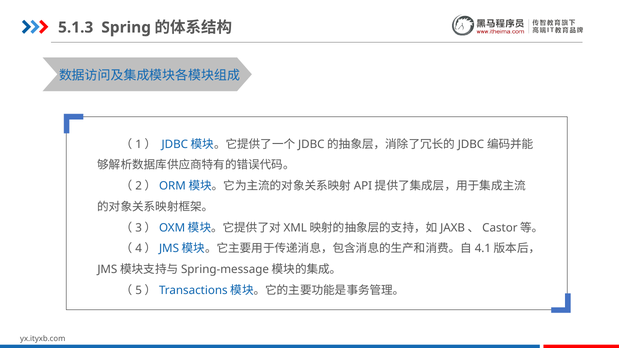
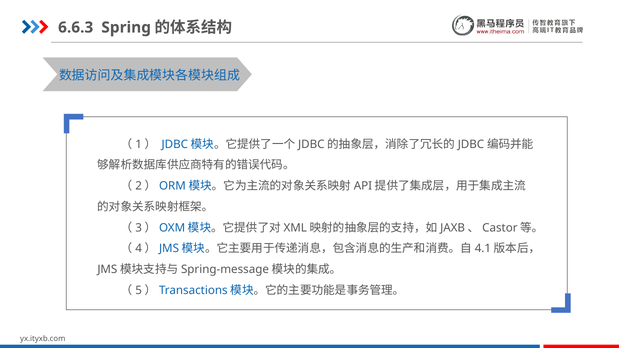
5.1.3: 5.1.3 -> 6.6.3 (76, 27)
